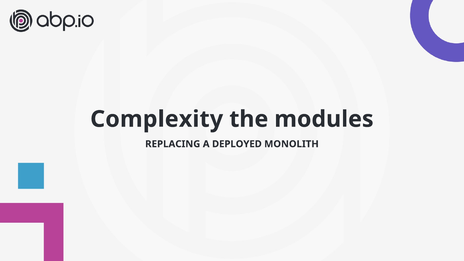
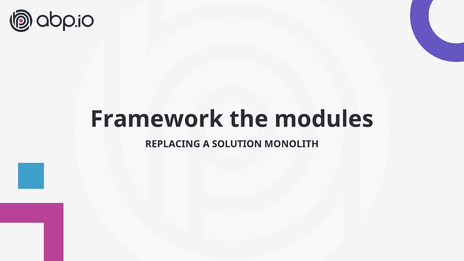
Complexity: Complexity -> Framework (157, 119)
DEPLOYED: DEPLOYED -> SOLUTION (237, 144)
